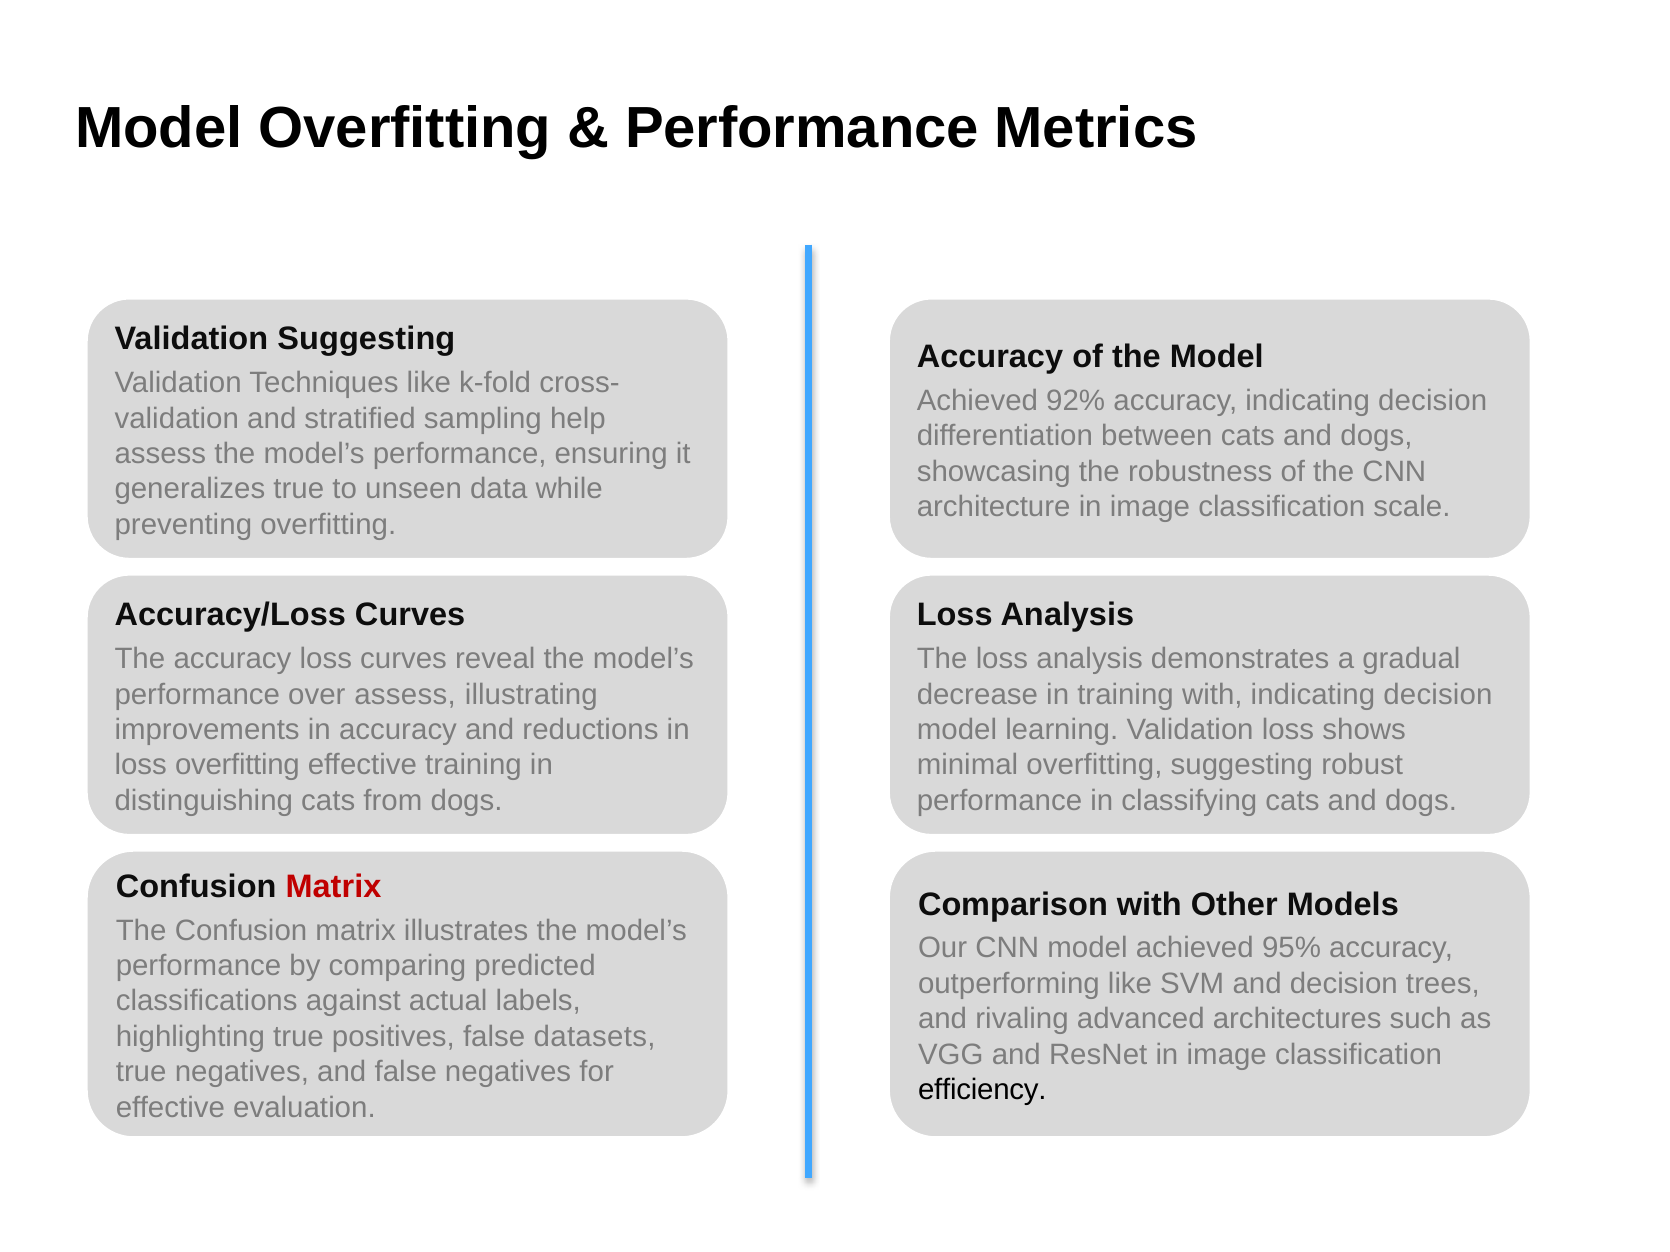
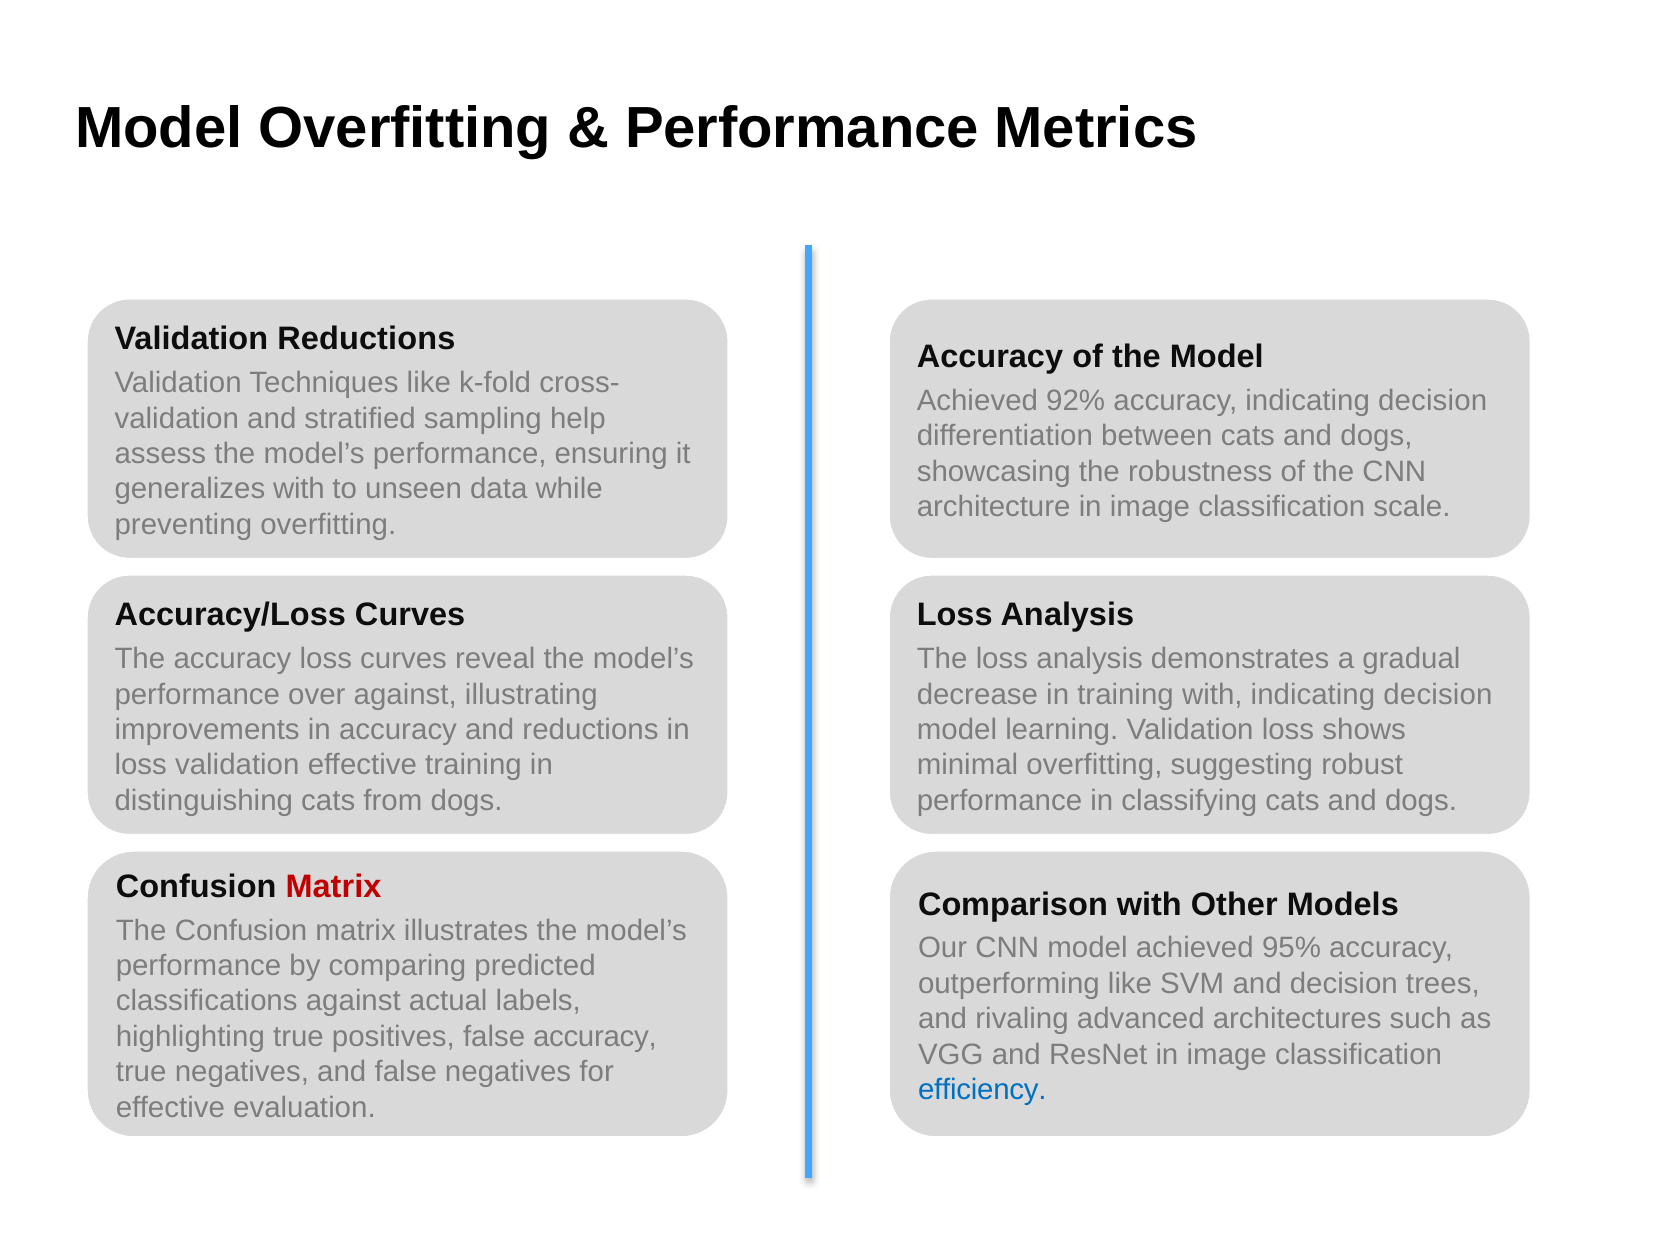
Validation Suggesting: Suggesting -> Reductions (366, 339)
generalizes true: true -> with (299, 489)
over assess: assess -> against (405, 695)
loss overfitting: overfitting -> validation (237, 765)
false datasets: datasets -> accuracy (595, 1037)
efficiency colour: black -> blue (982, 1090)
